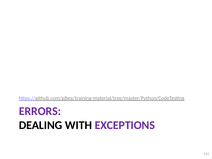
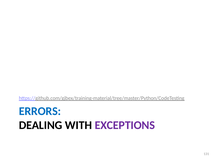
ERRORS colour: purple -> blue (40, 111)
